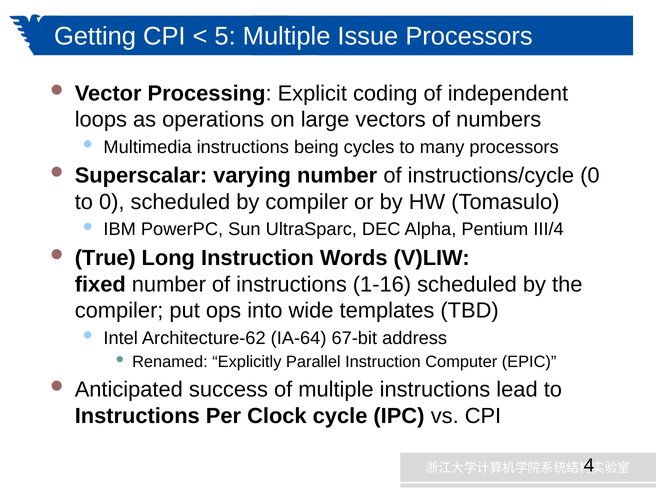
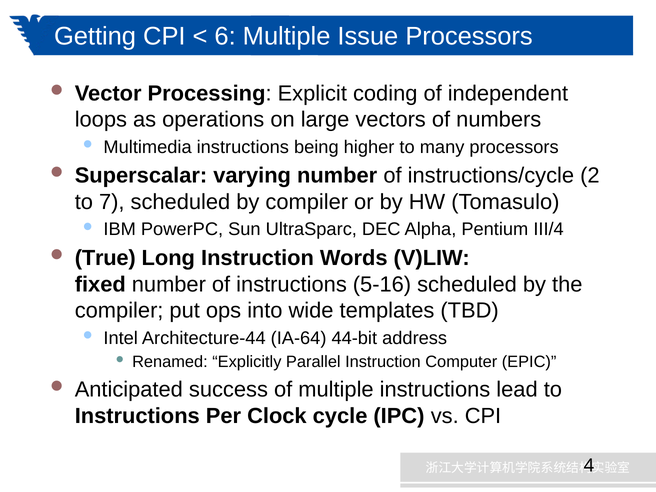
5: 5 -> 6 (225, 37)
cycles: cycles -> higher (369, 147)
instructions/cycle 0: 0 -> 2 (590, 176)
to 0: 0 -> 7 (112, 202)
1-16: 1-16 -> 5-16 (382, 284)
Architecture-62: Architecture-62 -> Architecture-44 (204, 338)
67-bit: 67-bit -> 44-bit (354, 338)
